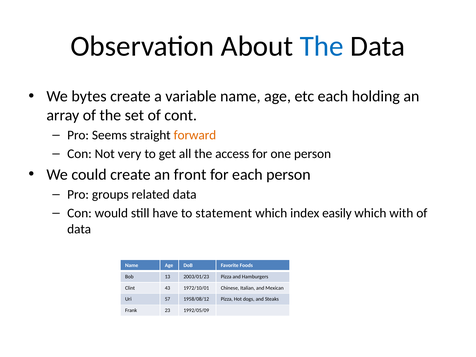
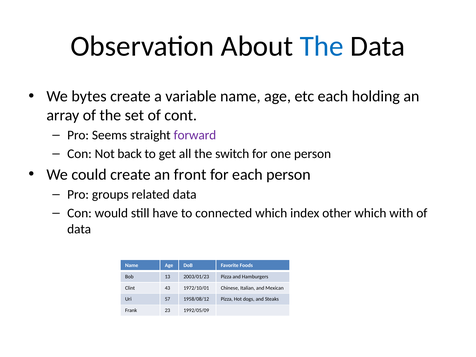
forward colour: orange -> purple (195, 135)
very: very -> back (130, 154)
access: access -> switch (232, 154)
statement: statement -> connected (224, 213)
easily: easily -> other (337, 213)
